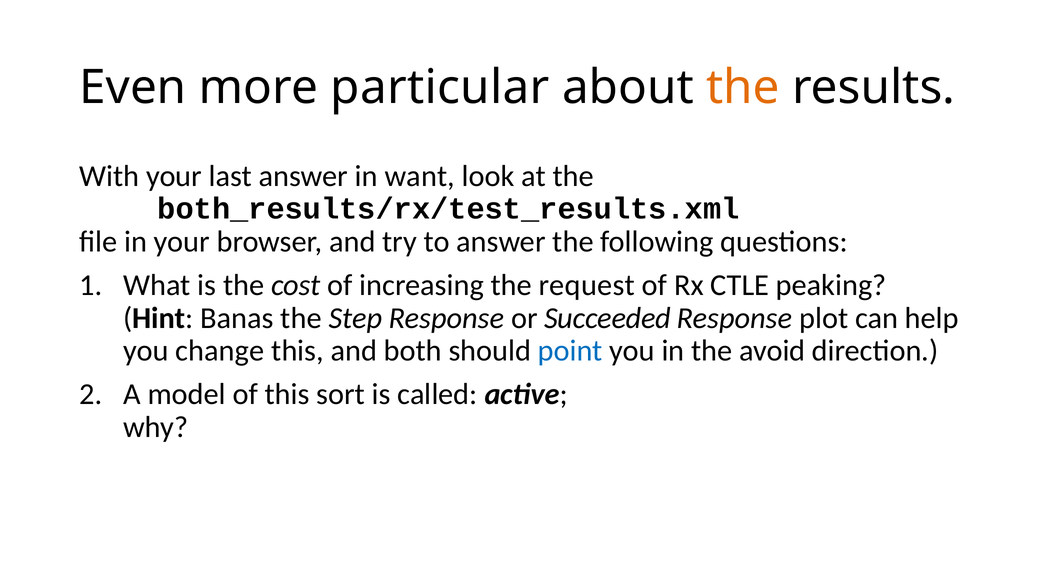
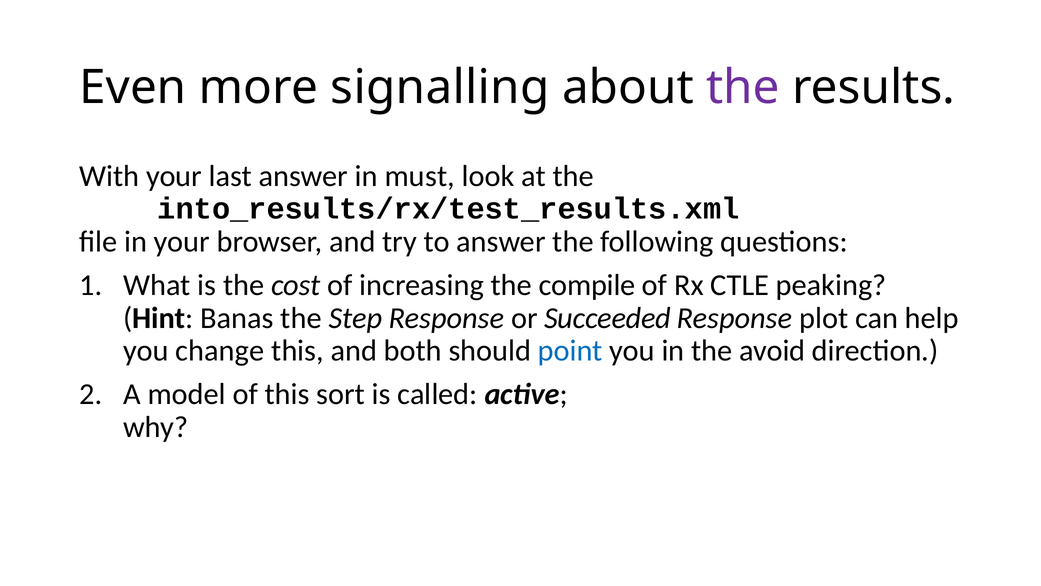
particular: particular -> signalling (440, 87)
the colour: orange -> purple (743, 87)
want: want -> must (420, 176)
both_results/rx/test_results.xml: both_results/rx/test_results.xml -> into_results/rx/test_results.xml (448, 209)
request: request -> compile (587, 285)
